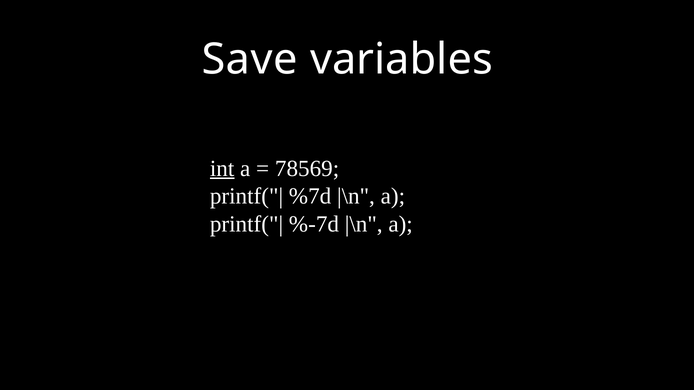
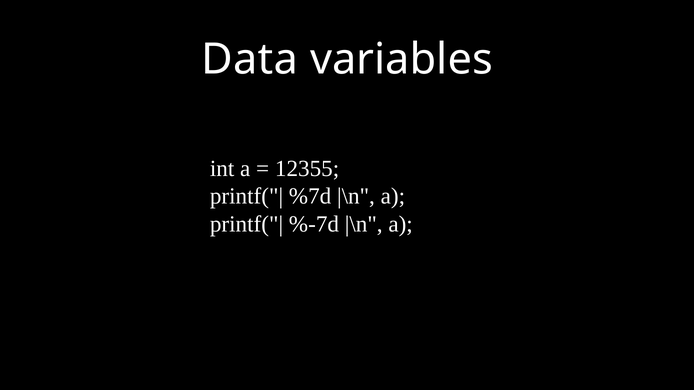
Save: Save -> Data (250, 59)
int underline: present -> none (222, 169)
78569: 78569 -> 12355 (307, 169)
